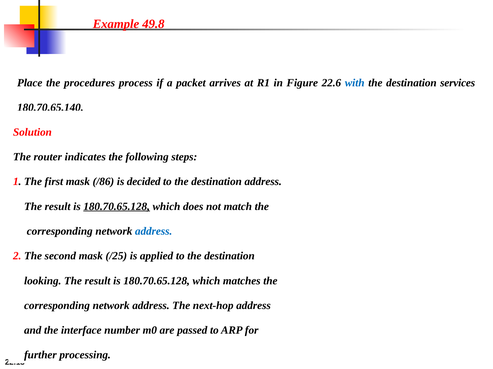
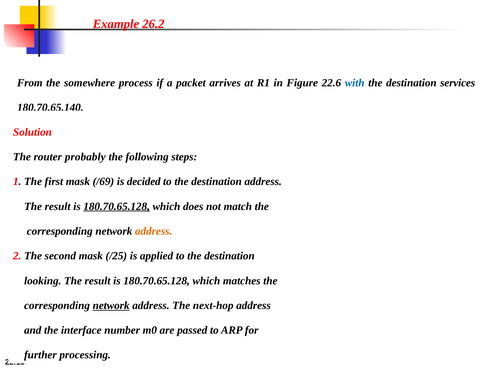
49.8: 49.8 -> 26.2 (153, 24)
Place: Place -> From (30, 83)
procedures: procedures -> somewhere (90, 83)
indicates: indicates -> probably (85, 157)
/86: /86 -> /69 (103, 182)
address colour: blue -> orange (154, 232)
network underline: none -> present (111, 306)
